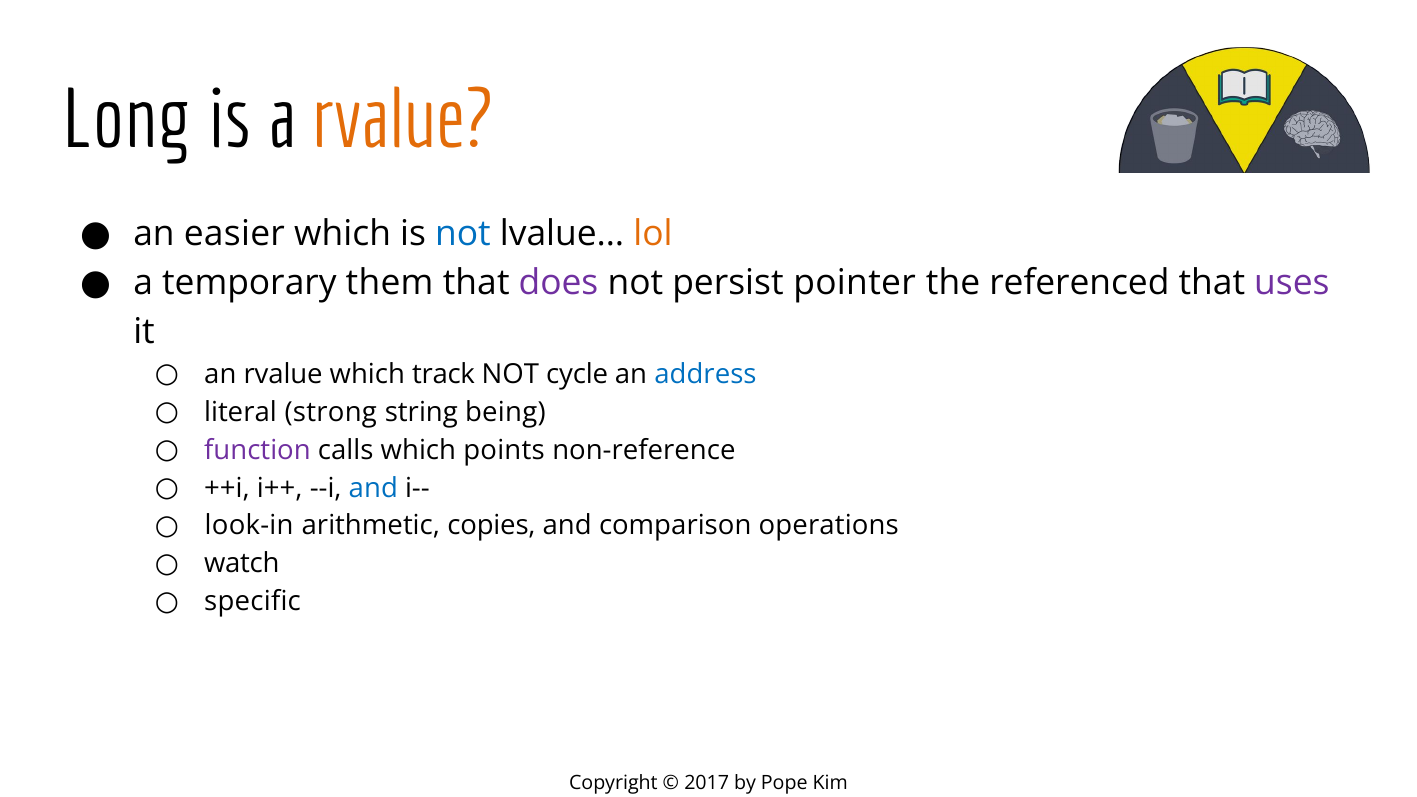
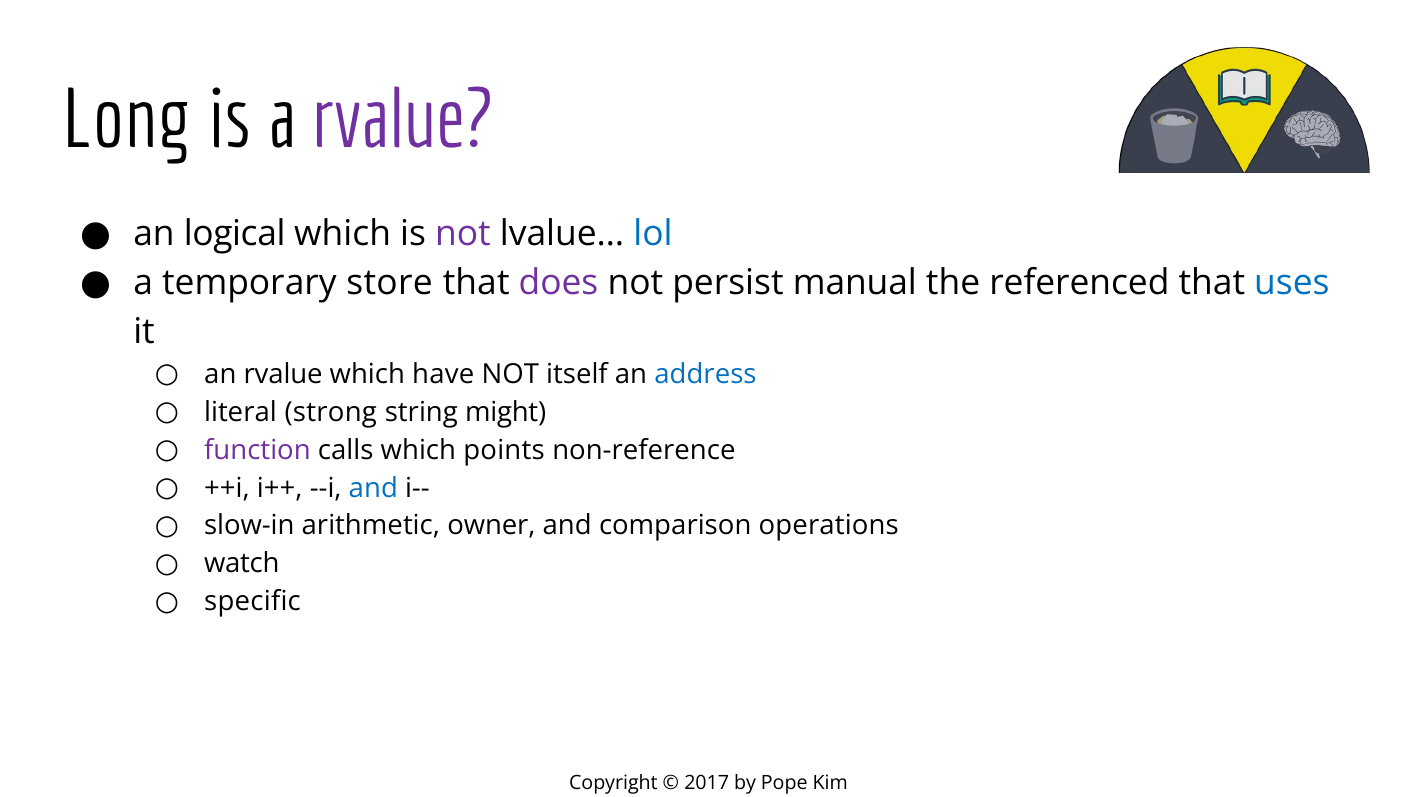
rvalue colour: orange -> purple (403, 120)
easier: easier -> logical (235, 234)
not colour: blue -> purple (463, 234)
lol colour: orange -> blue (653, 234)
them: them -> store (390, 283)
pointer: pointer -> manual (855, 283)
uses colour: purple -> blue (1292, 283)
track: track -> have (443, 374)
cycle: cycle -> itself (577, 374)
being: being -> might (506, 412)
look-in: look-in -> slow-in (249, 526)
copies: copies -> owner (491, 526)
